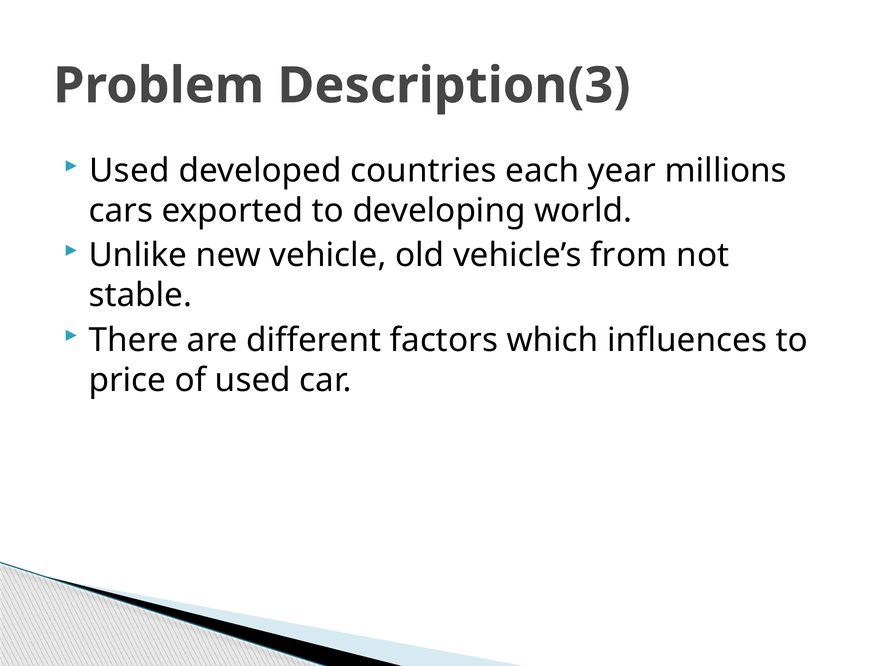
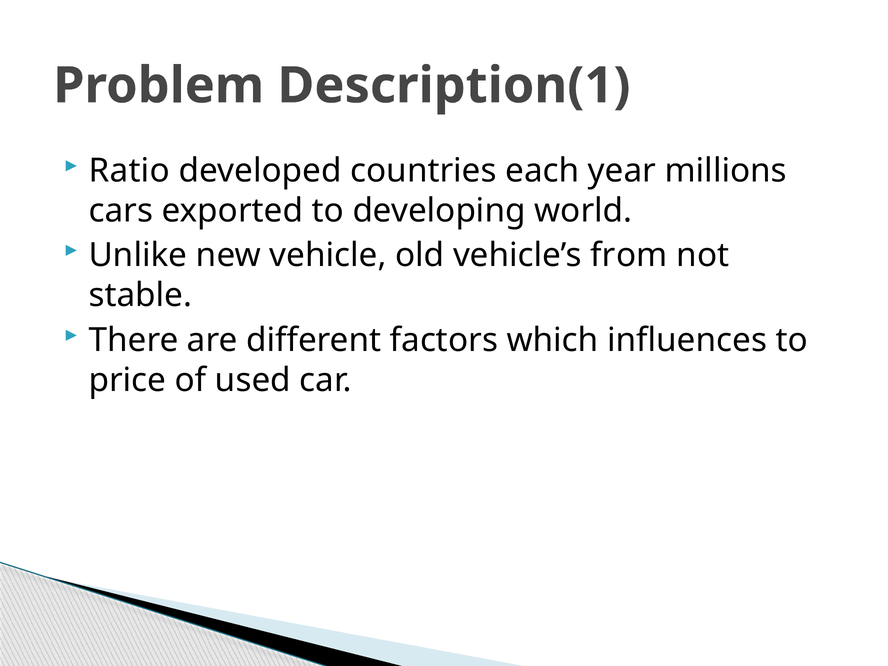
Description(3: Description(3 -> Description(1 (454, 86)
Used: Used -> Ratio (129, 171)
